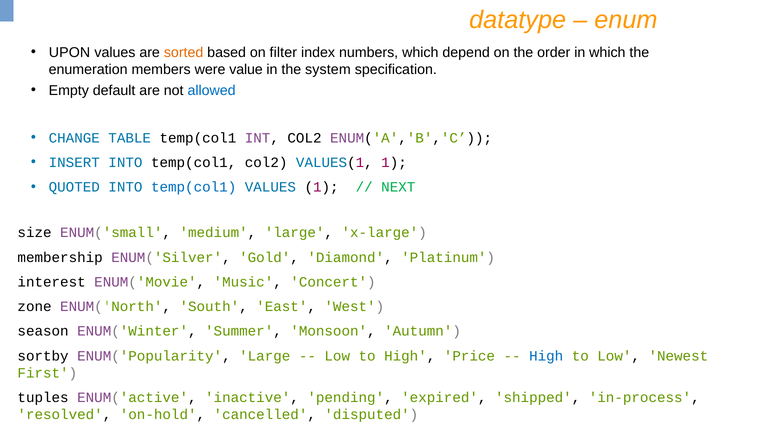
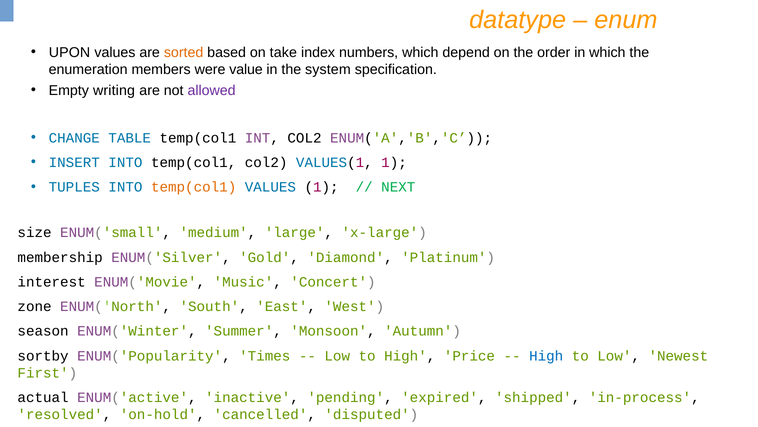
filter: filter -> take (283, 52)
default: default -> writing (114, 90)
allowed colour: blue -> purple (212, 90)
QUOTED: QUOTED -> TUPLES (74, 187)
temp(col1 colour: blue -> orange (194, 187)
ENUM('Popularity Large: Large -> Times (265, 355)
tuples: tuples -> actual (43, 397)
